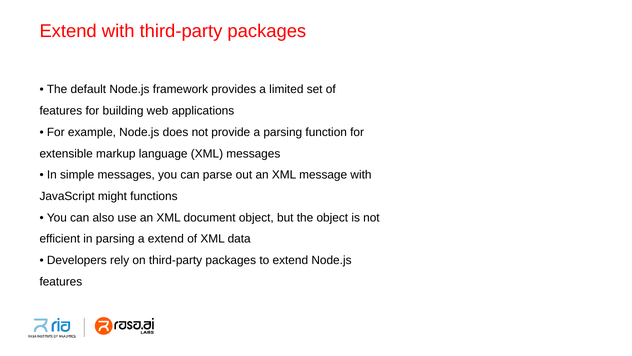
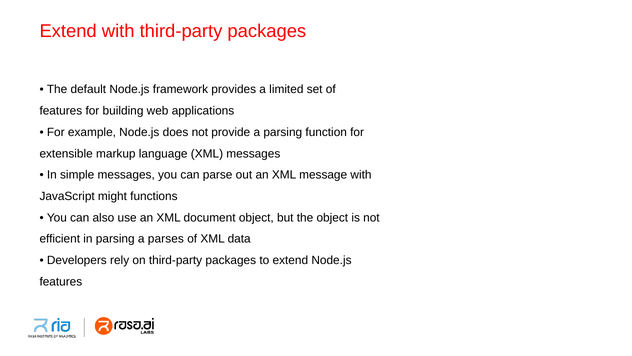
a extend: extend -> parses (166, 239)
